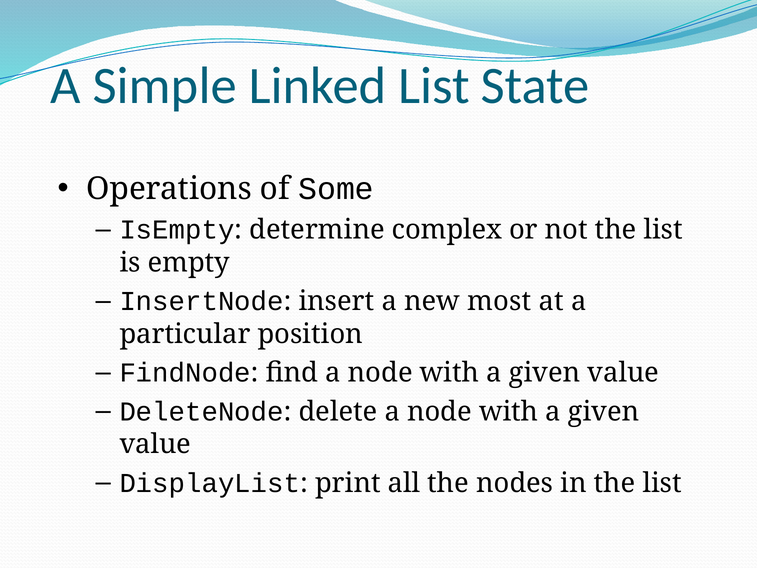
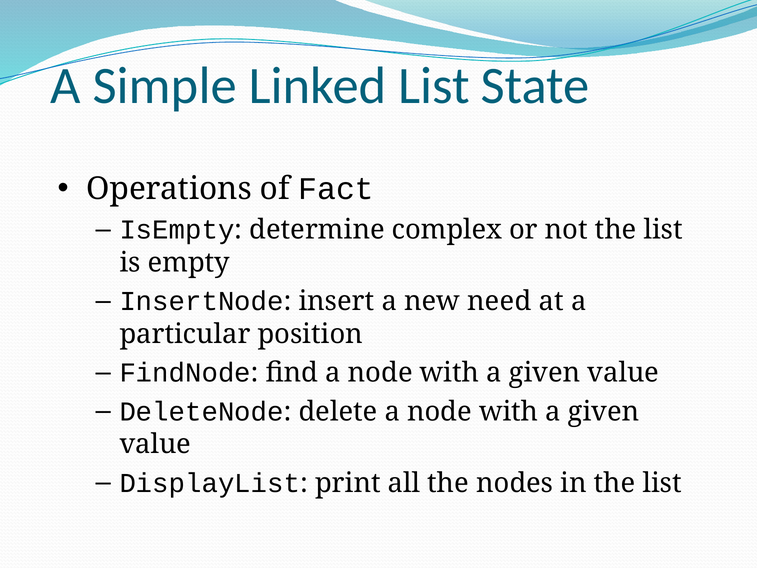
Some: Some -> Fact (336, 189)
most: most -> need (499, 301)
